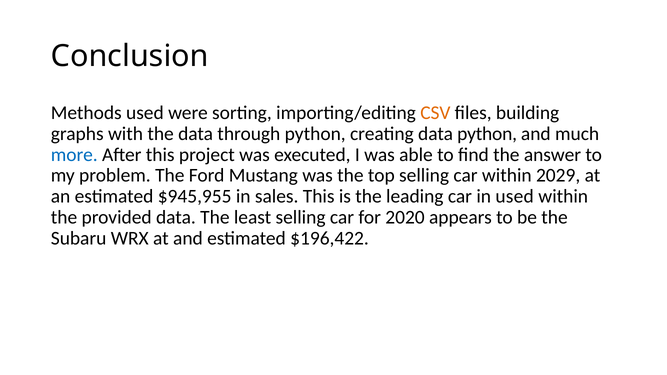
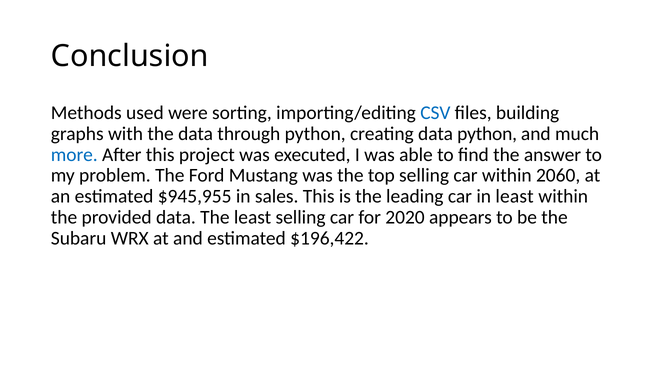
CSV colour: orange -> blue (435, 113)
2029: 2029 -> 2060 (558, 176)
in used: used -> least (515, 197)
